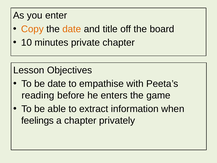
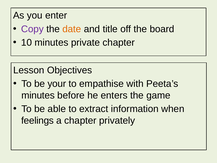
Copy colour: orange -> purple (32, 29)
be date: date -> your (57, 84)
reading: reading -> minutes (38, 95)
